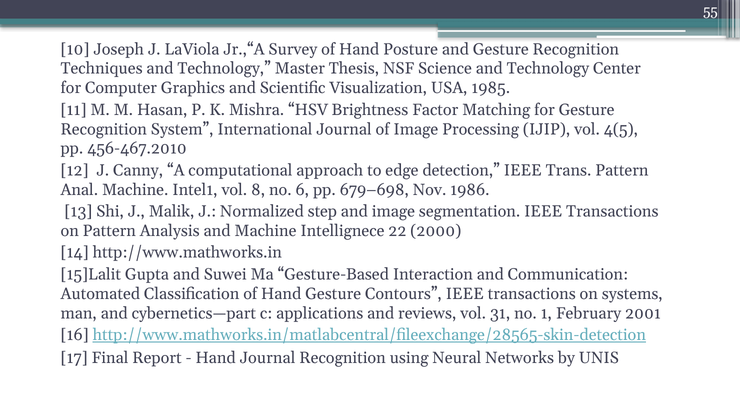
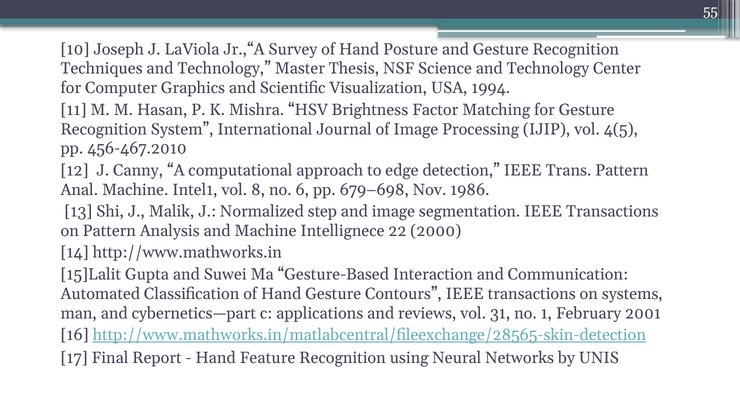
1985: 1985 -> 1994 (491, 88)
Hand Journal: Journal -> Feature (267, 358)
